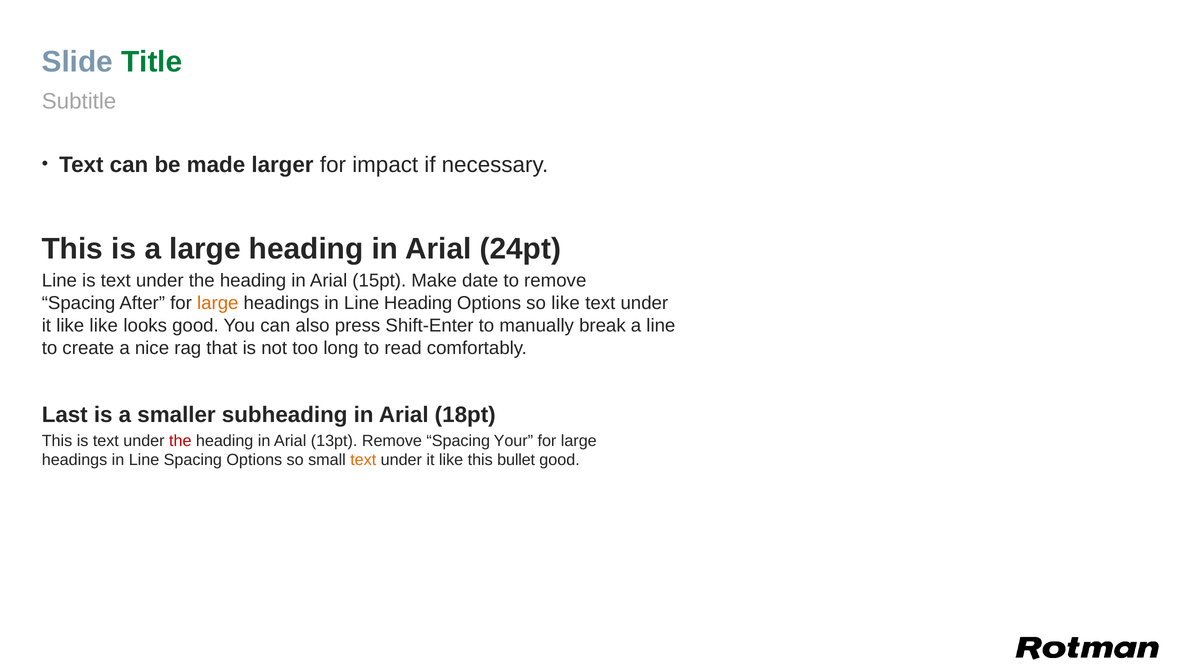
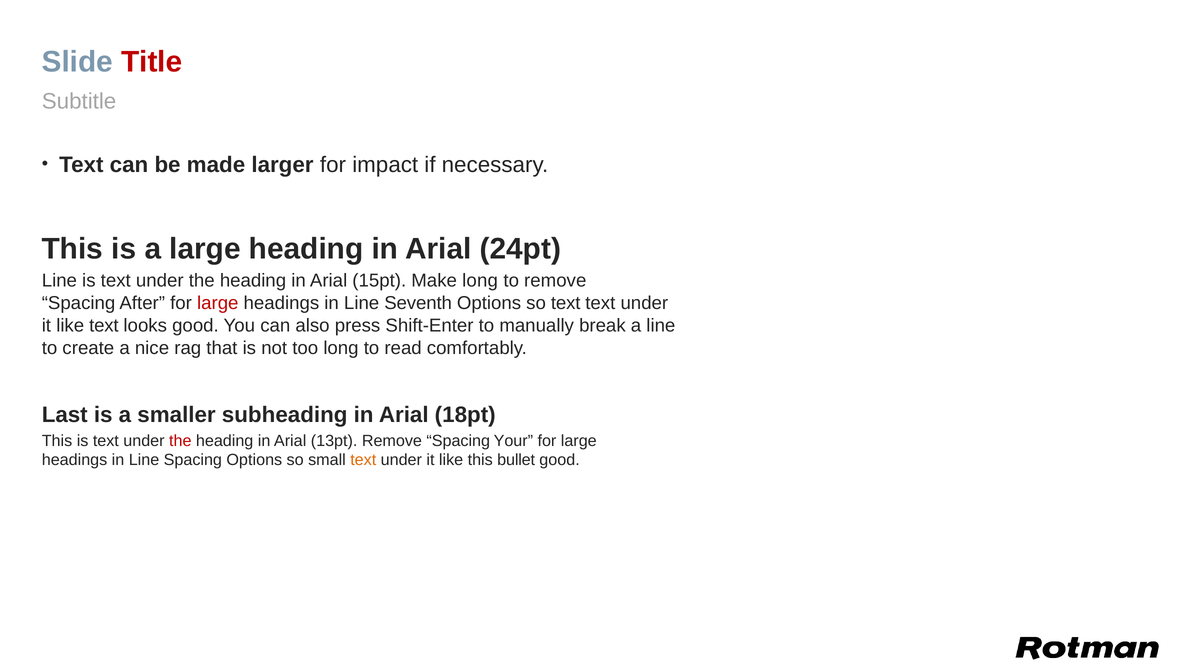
Title colour: green -> red (152, 62)
Make date: date -> long (480, 281)
large colour: orange -> red (218, 303)
Line Heading: Heading -> Seventh (418, 303)
so like: like -> text (566, 303)
like like: like -> text (104, 326)
